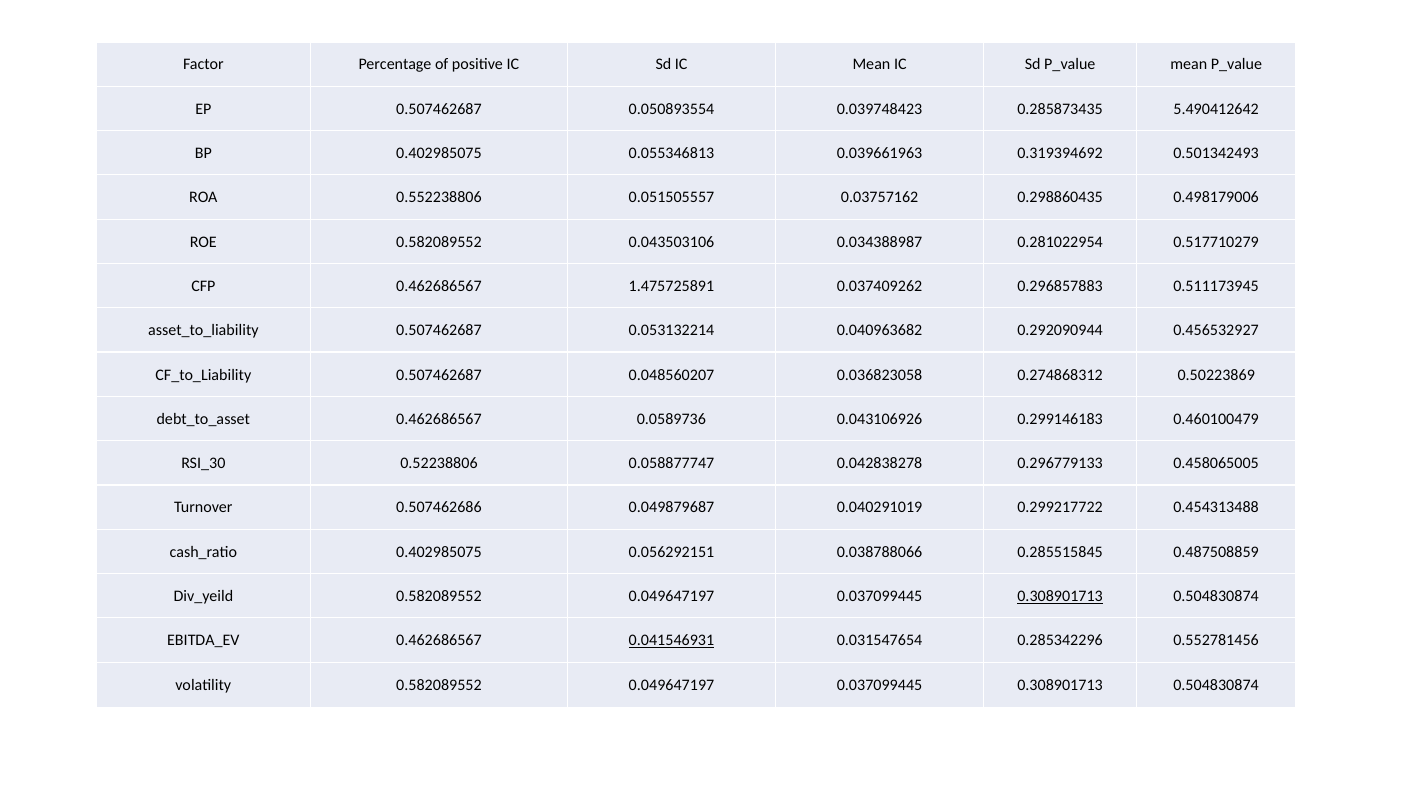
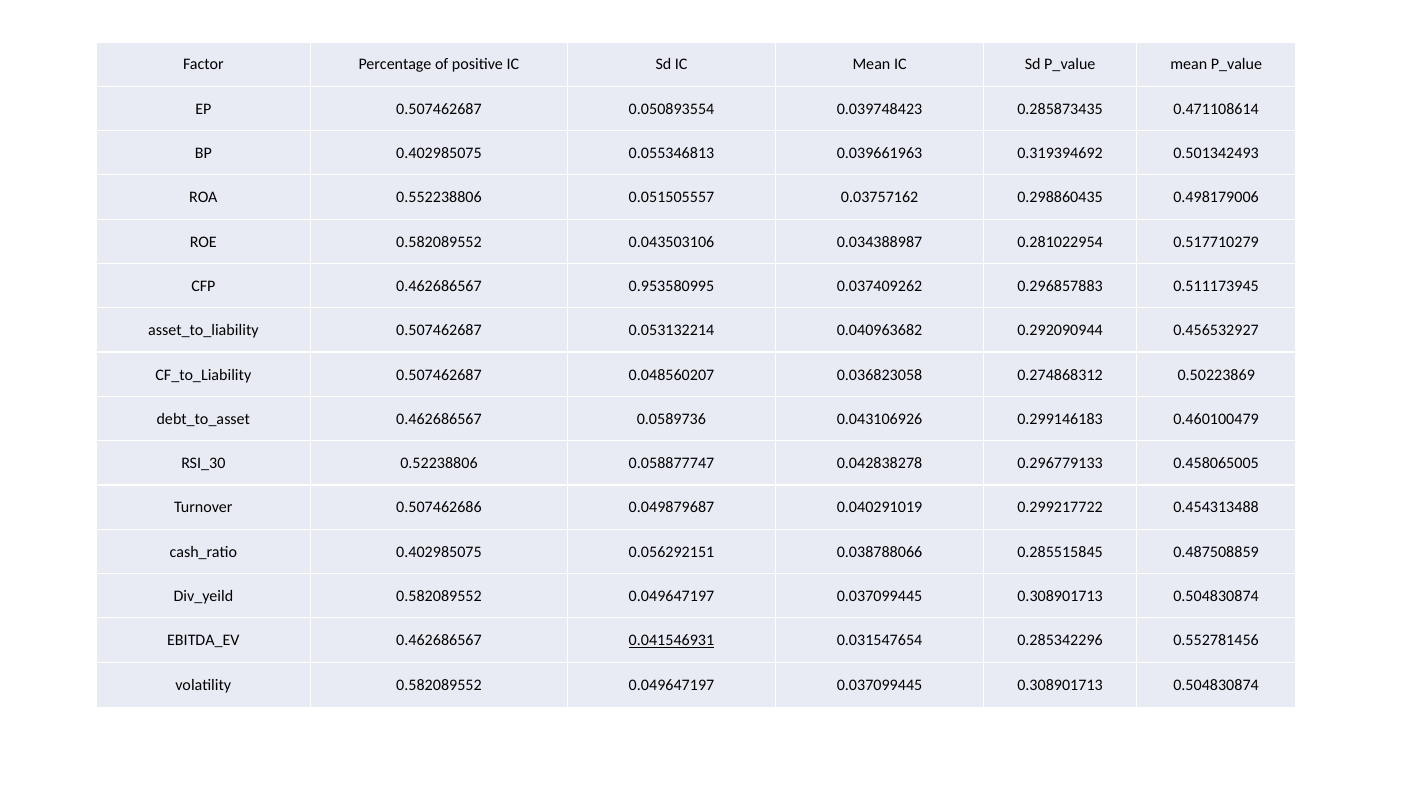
5.490412642: 5.490412642 -> 0.471108614 (1216, 109)
1.475725891: 1.475725891 -> 0.953580995 (671, 286)
0.308901713 underline: present -> none (1060, 596)
